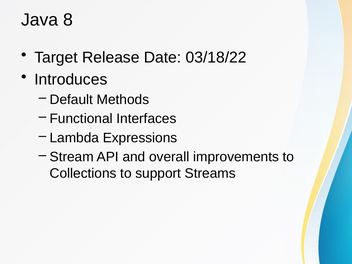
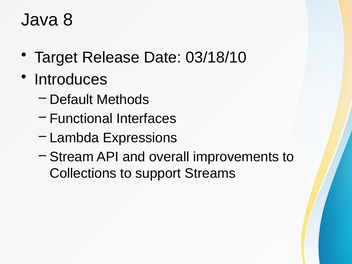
03/18/22: 03/18/22 -> 03/18/10 (216, 57)
